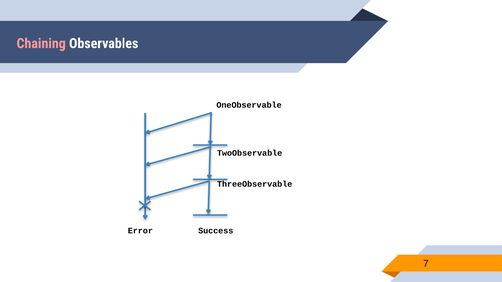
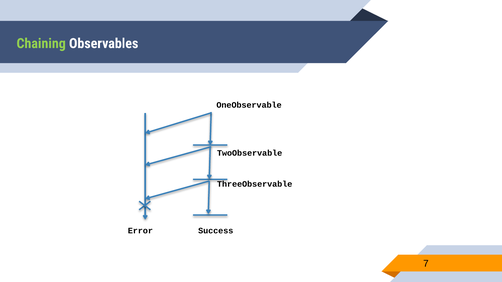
Chaining colour: pink -> light green (41, 44)
